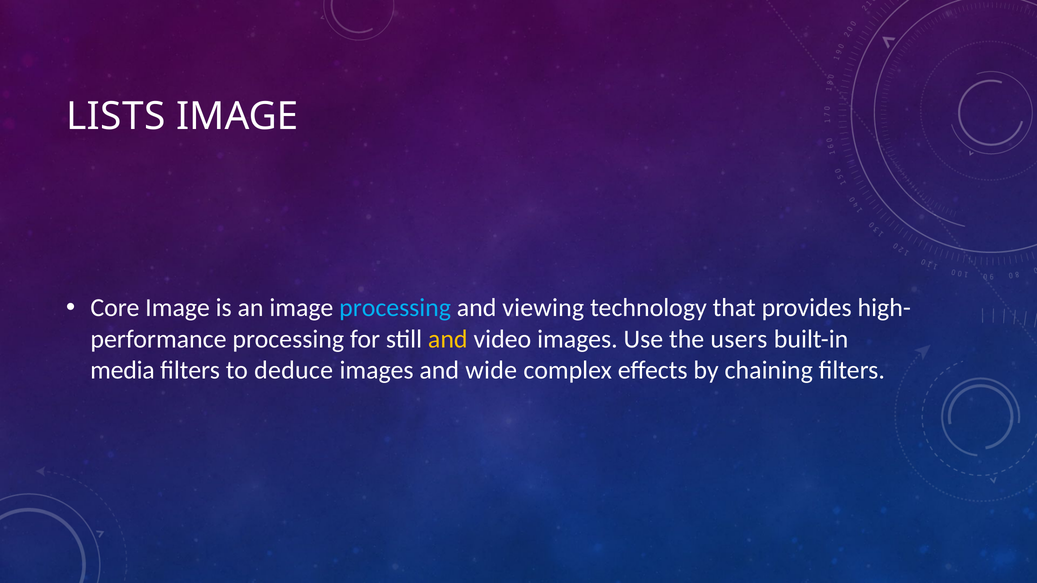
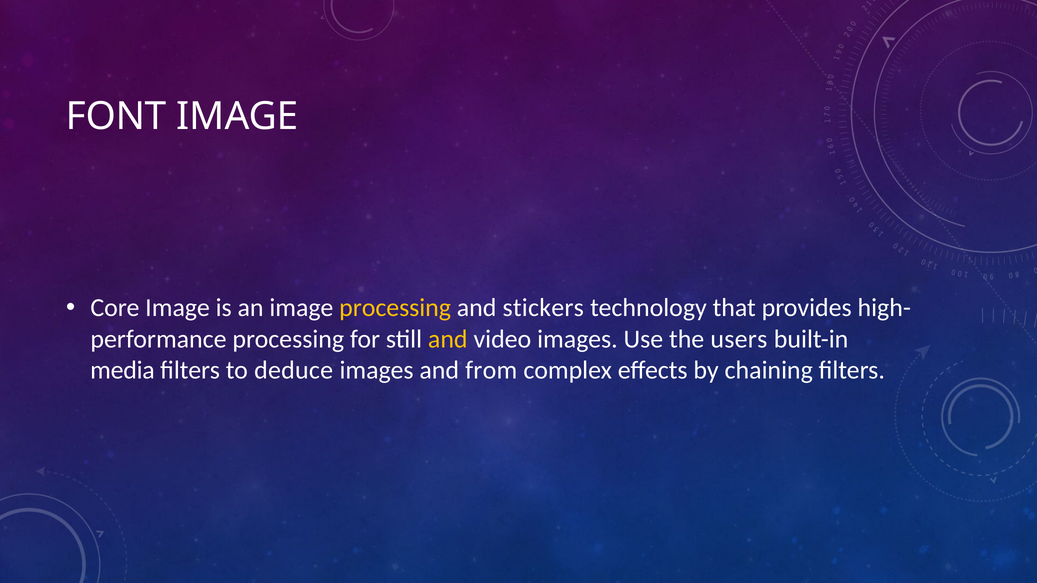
LISTS: LISTS -> FONT (116, 116)
processing colour: light blue -> yellow (395, 308)
viewing: viewing -> stickers (543, 308)
wide: wide -> from (491, 370)
